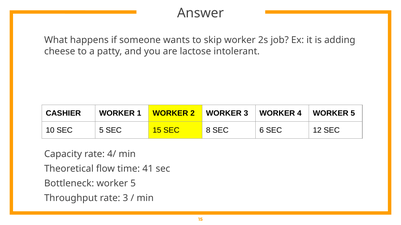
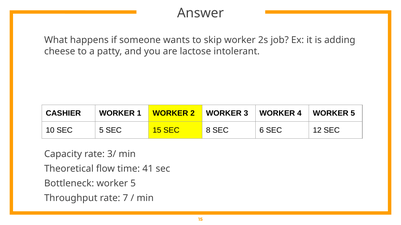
4/: 4/ -> 3/ (112, 154)
rate 3: 3 -> 7 (125, 199)
